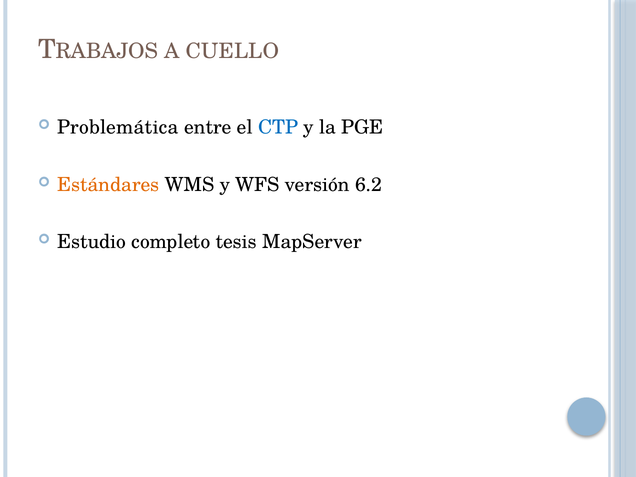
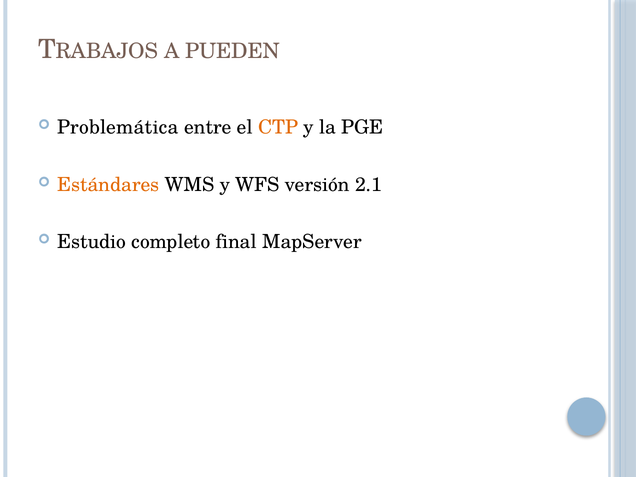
CUELLO: CUELLO -> PUEDEN (233, 51)
CTP colour: blue -> orange (278, 127)
6.2: 6.2 -> 2.1 (369, 185)
tesis: tesis -> final (236, 242)
